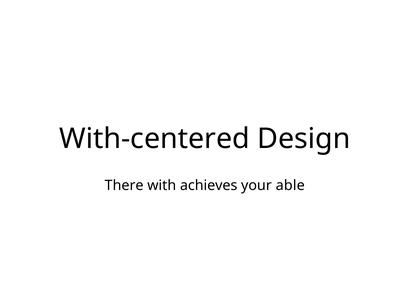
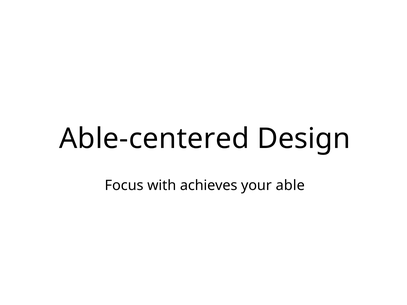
With-centered: With-centered -> Able-centered (154, 139)
There: There -> Focus (124, 185)
